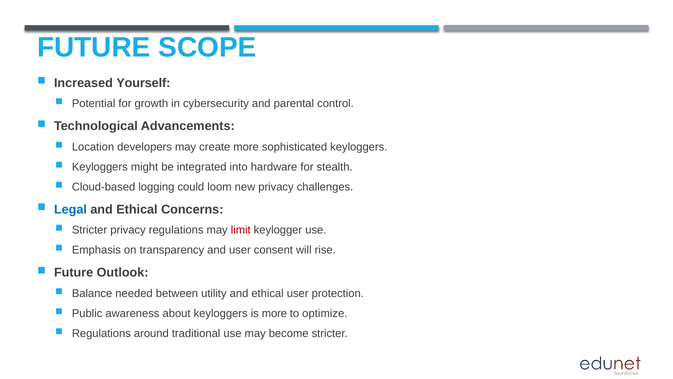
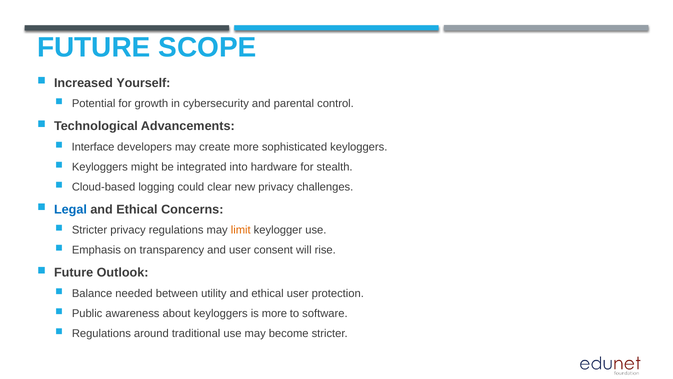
Location: Location -> Interface (93, 147)
loom: loom -> clear (219, 187)
limit colour: red -> orange (241, 230)
optimize: optimize -> software (325, 313)
